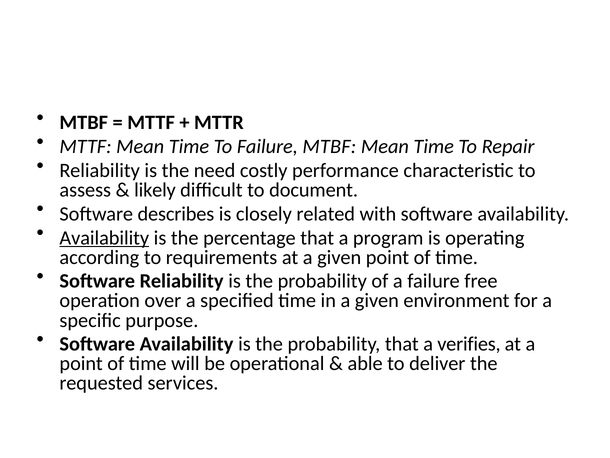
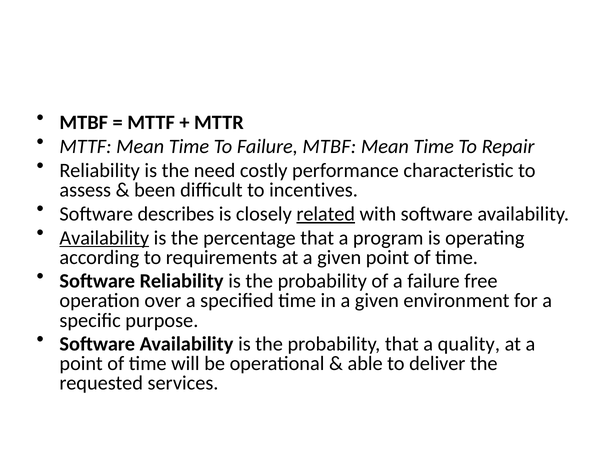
likely: likely -> been (155, 190)
document: document -> incentives (314, 190)
related underline: none -> present (326, 214)
verifies: verifies -> quality (469, 344)
